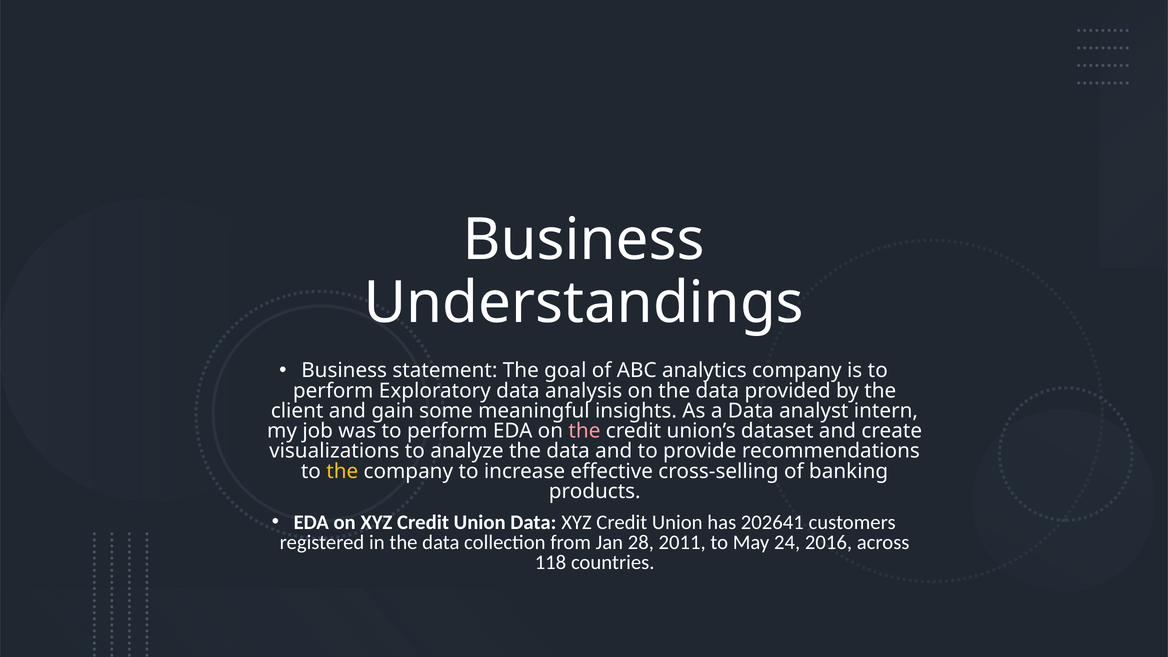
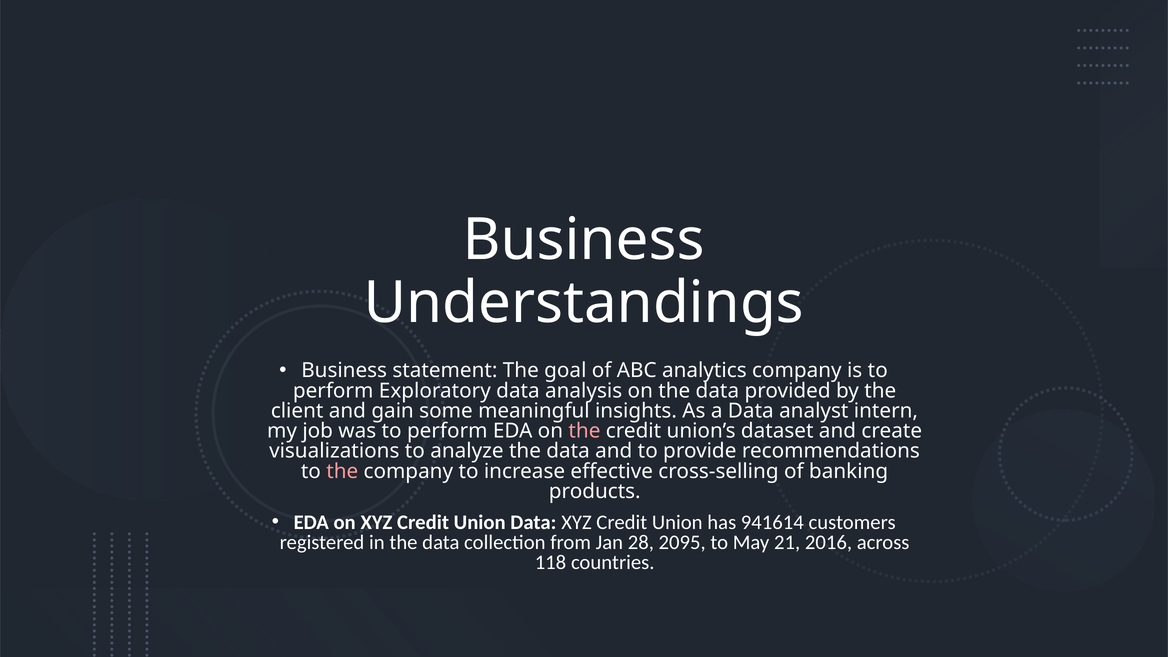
the colour: yellow -> pink (342, 471)
202641: 202641 -> 941614 (772, 522)
2011: 2011 -> 2095 (682, 542)
24: 24 -> 21 (787, 542)
